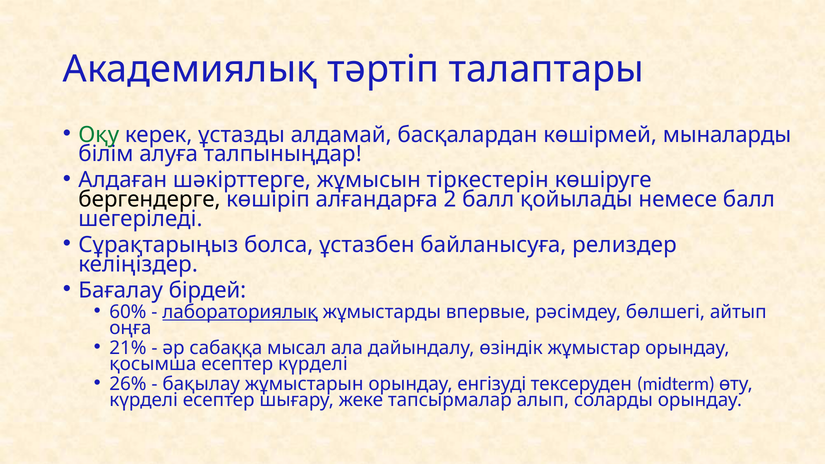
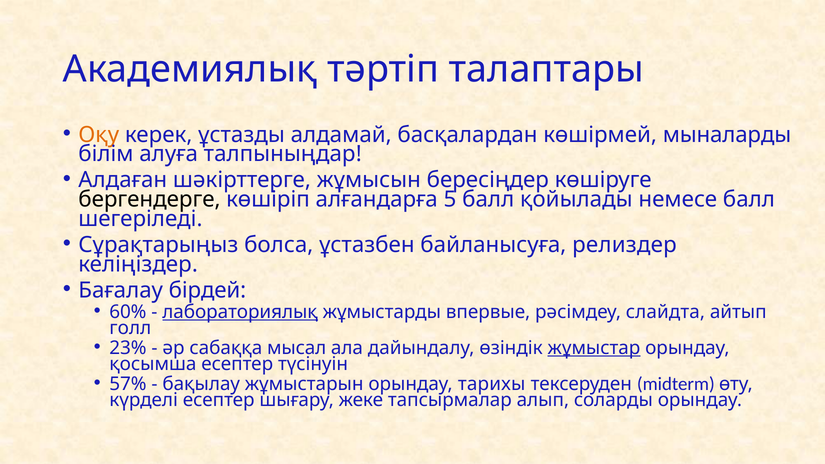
Оқу colour: green -> orange (99, 135)
тіркестерін: тіркестерін -> бересіңдер (488, 180)
2: 2 -> 5 (450, 199)
бөлшегі: бөлшегі -> слайдта (665, 312)
оңға: оңға -> голл (130, 328)
21%: 21% -> 23% (128, 348)
жұмыстар underline: none -> present (594, 348)
есептер күрделі: күрделі -> түсінуін (313, 364)
26%: 26% -> 57% (128, 384)
енгізуді: енгізуді -> тарихы (492, 384)
